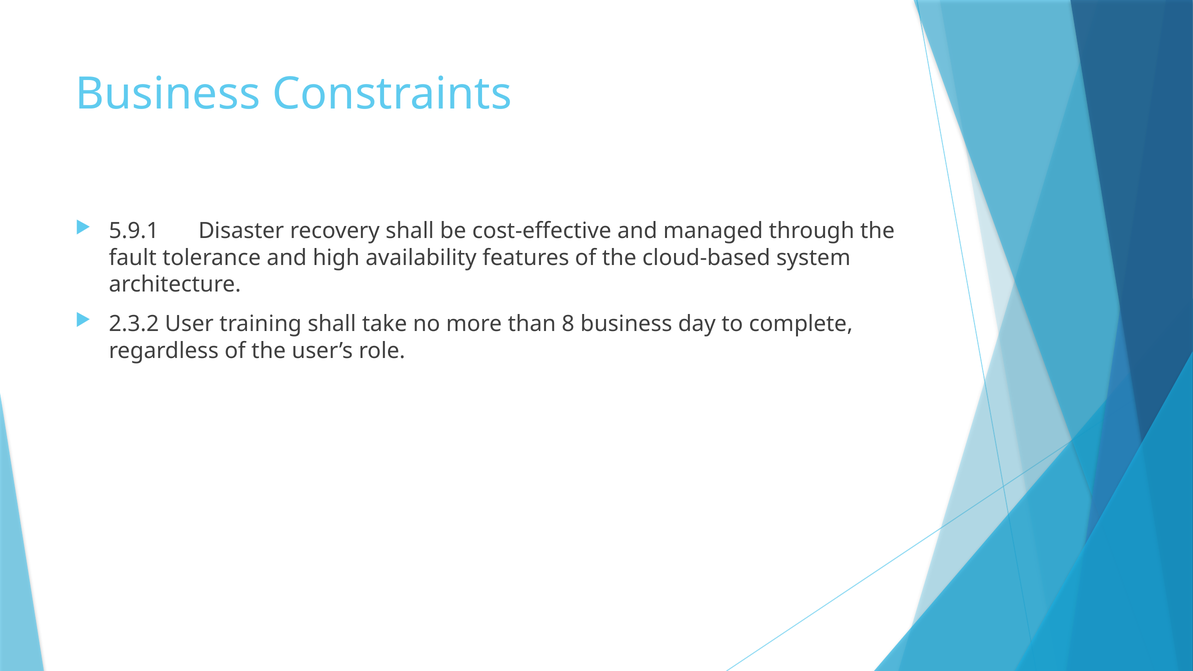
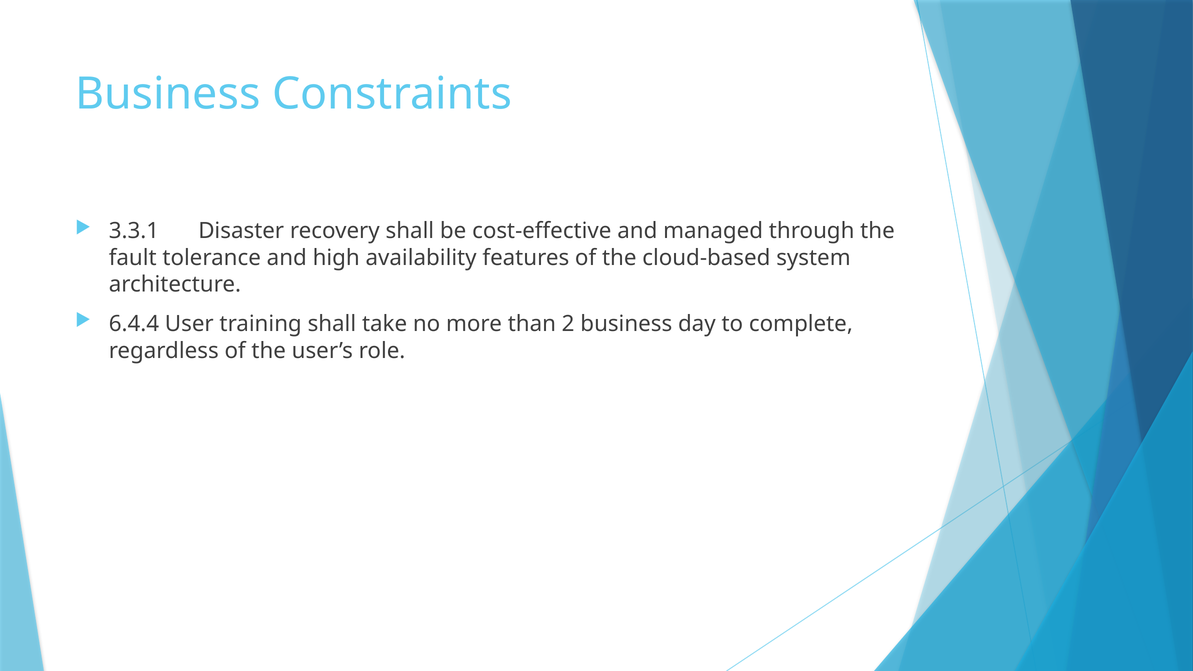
5.9.1: 5.9.1 -> 3.3.1 (134, 231)
2.3.2: 2.3.2 -> 6.4.4 (134, 324)
8: 8 -> 2 (568, 324)
